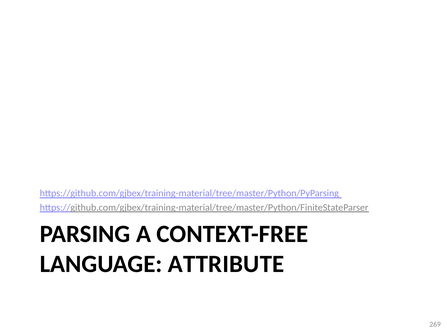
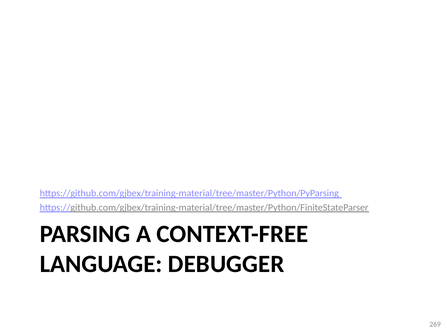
ATTRIBUTE: ATTRIBUTE -> DEBUGGER (226, 264)
